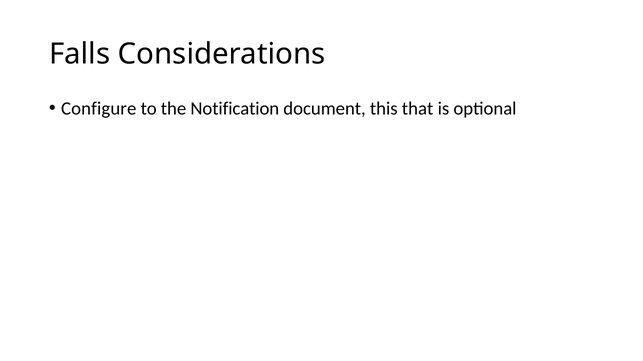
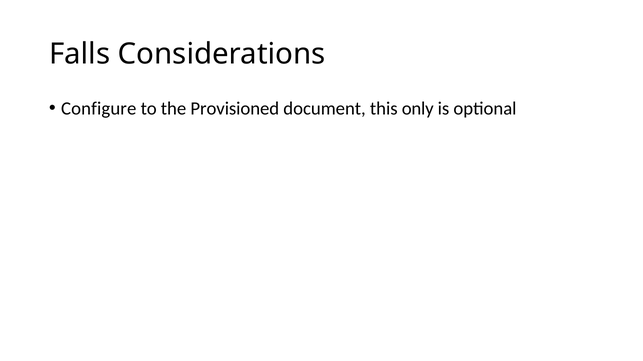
Notification: Notification -> Provisioned (235, 109)
that: that -> only (418, 109)
